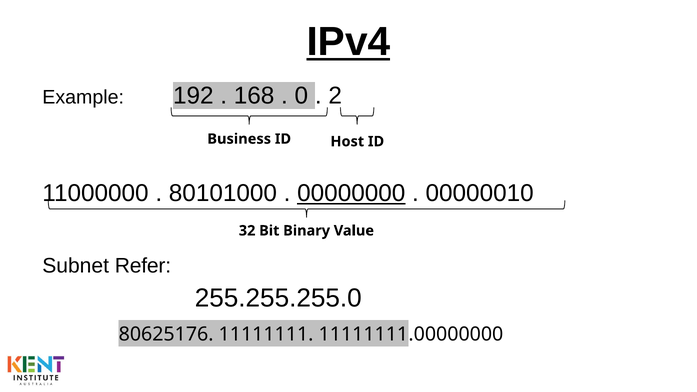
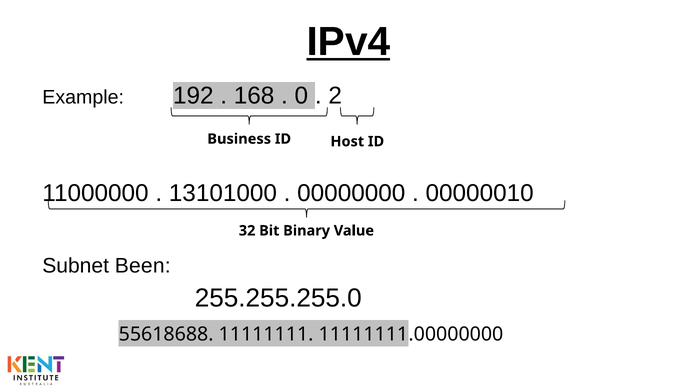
80101000: 80101000 -> 13101000 (223, 193)
00000000 underline: present -> none (351, 193)
Refer: Refer -> Been (143, 266)
80625176: 80625176 -> 55618688 (166, 334)
